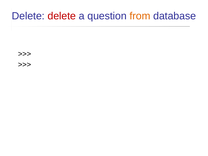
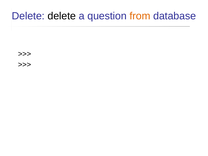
delete colour: red -> black (62, 16)
